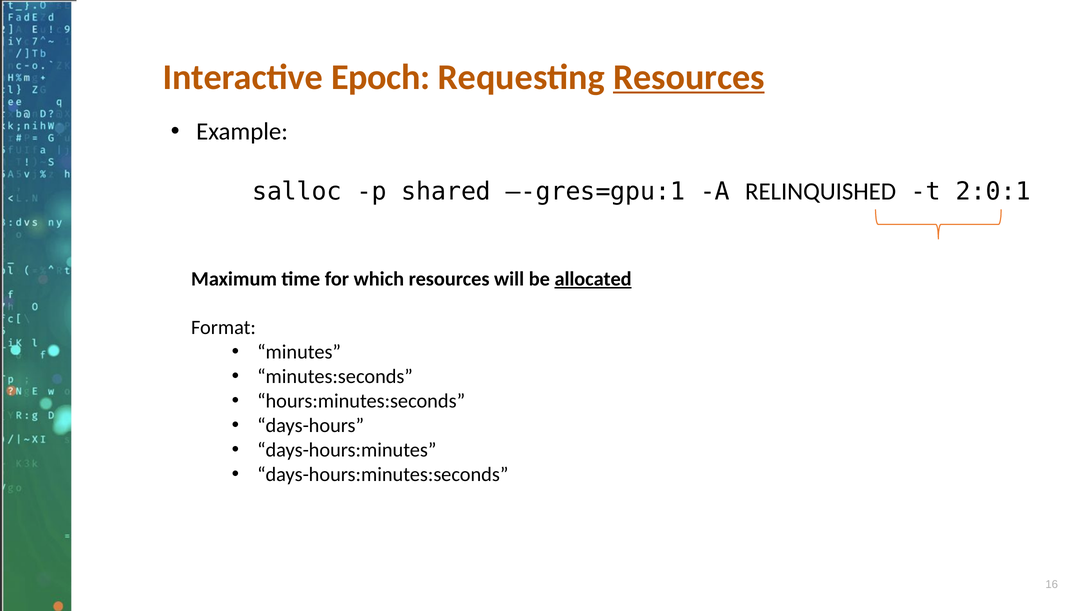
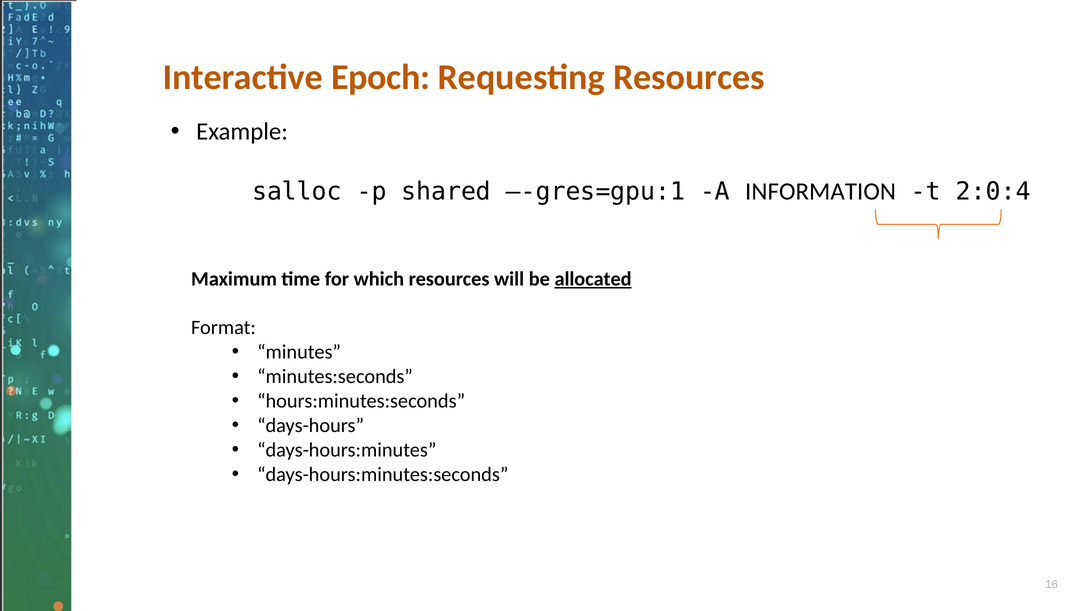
Resources underline: present -> none (689, 77)
RELINQUISHED: RELINQUISHED -> INFORMATION (821, 191)
2:0:1: 2:0:1 -> 2:0:4 (993, 191)
